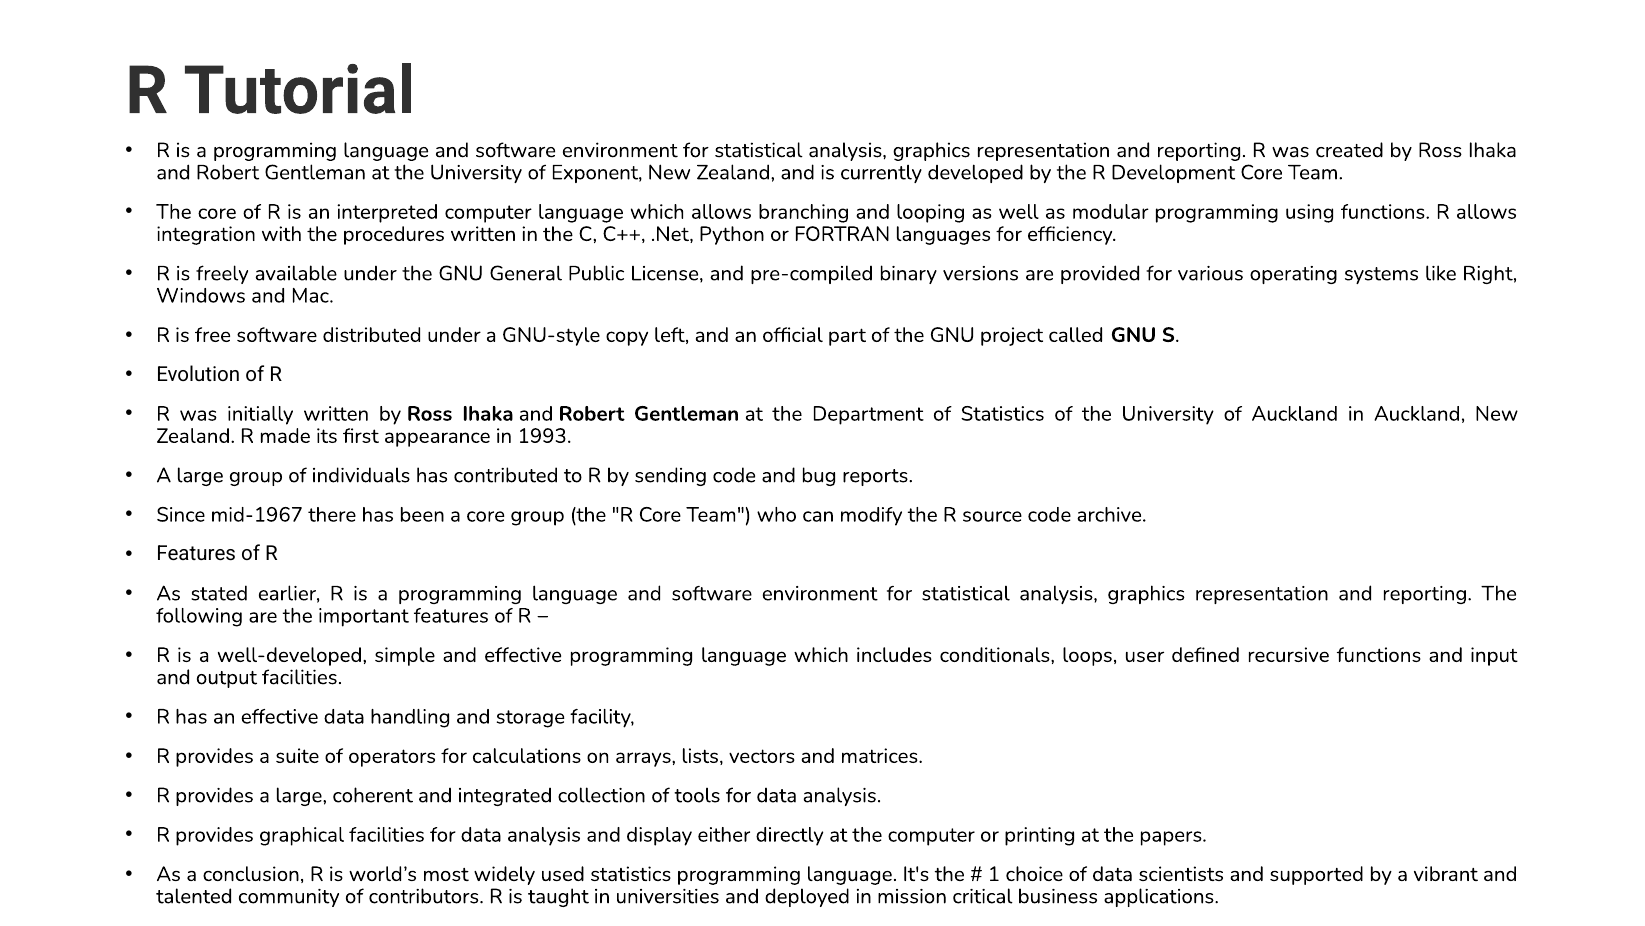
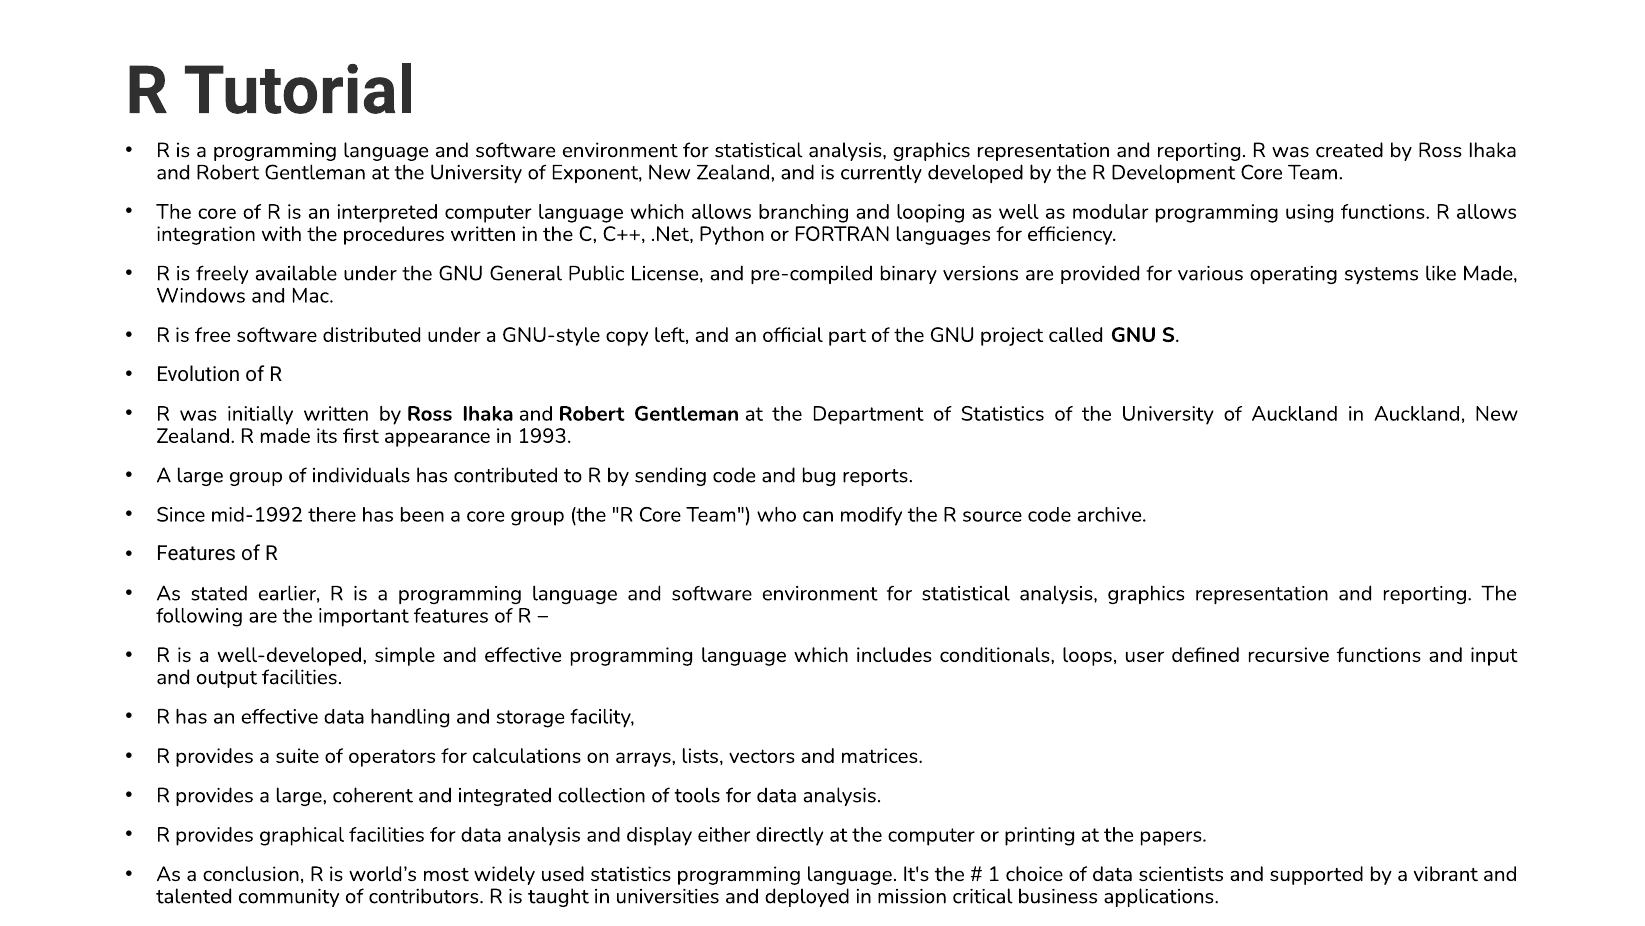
like Right: Right -> Made (1490, 273)
mid-1967: mid-1967 -> mid-1992 (257, 514)
